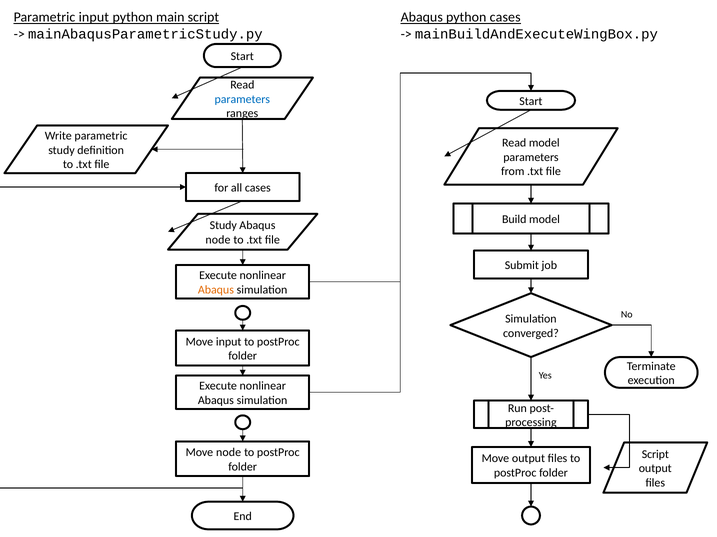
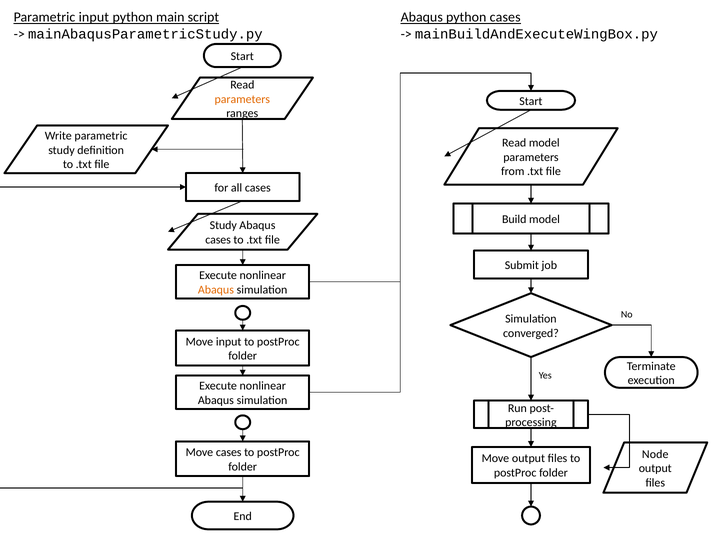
parameters colour: blue -> orange (242, 99)
node: node -> cases (218, 240)
Move node: node -> cases (229, 453)
Script: Script -> Node (655, 455)
